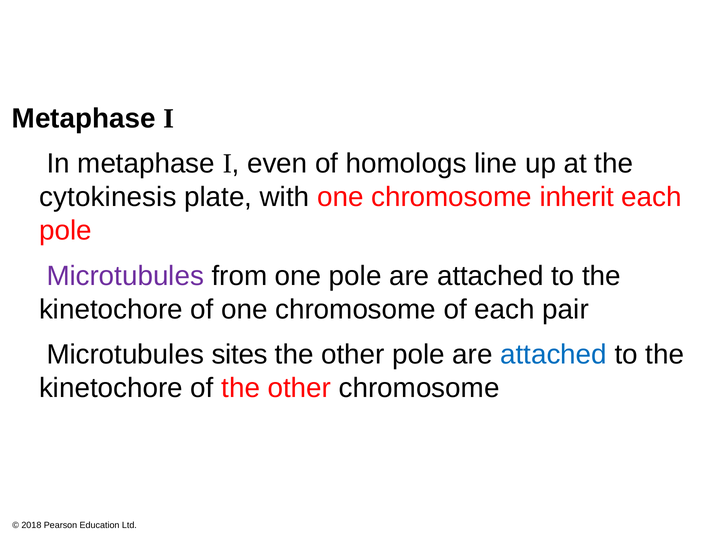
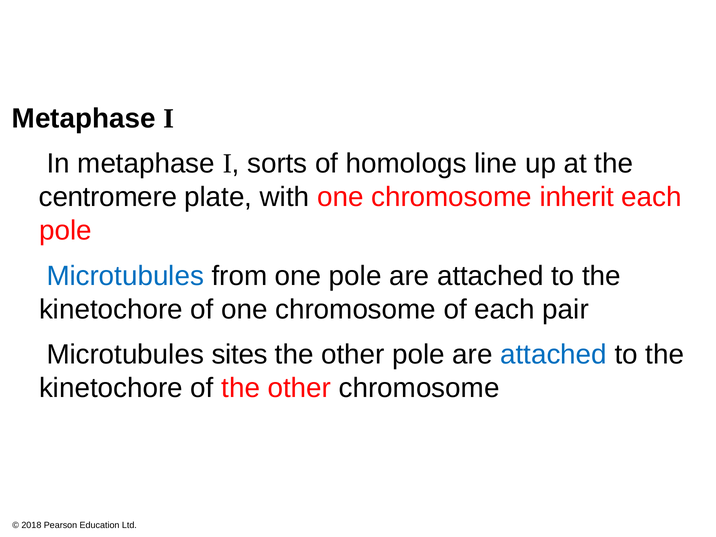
even: even -> sorts (277, 164)
cytokinesis: cytokinesis -> centromere (108, 197)
Microtubules colour: purple -> blue (125, 276)
